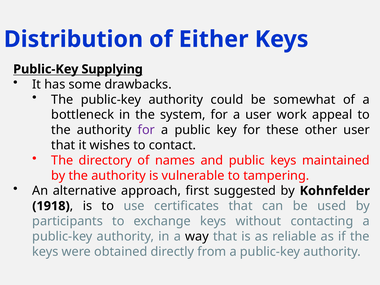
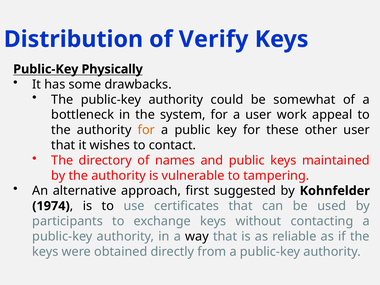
Either: Either -> Verify (214, 39)
Supplying: Supplying -> Physically (112, 69)
for colour: purple -> orange (146, 130)
1918: 1918 -> 1974 (51, 206)
